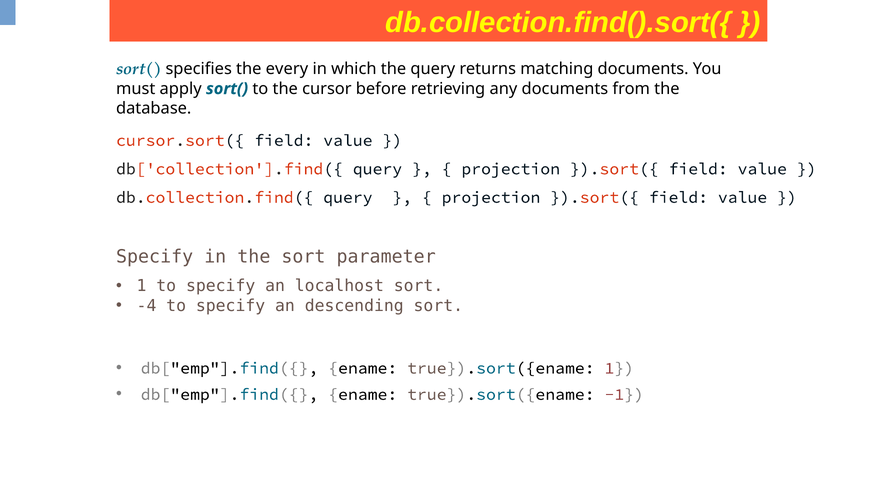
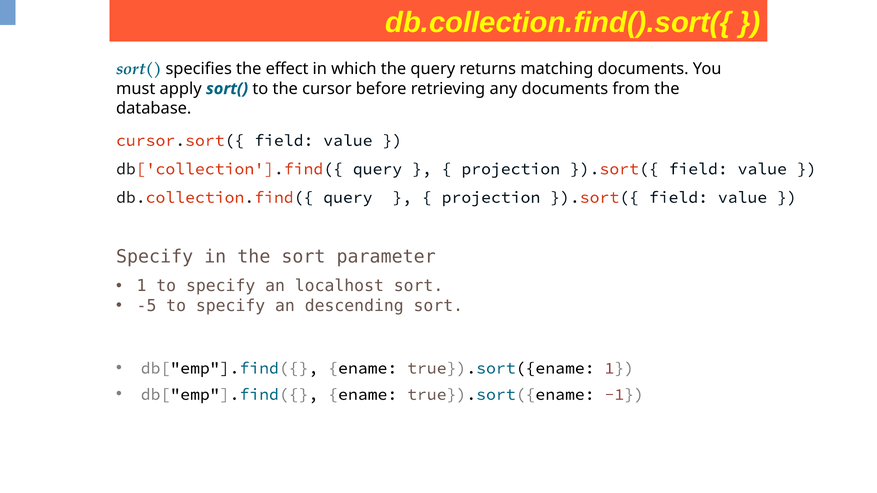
every: every -> effect (287, 69)
-4: -4 -> -5 (147, 306)
